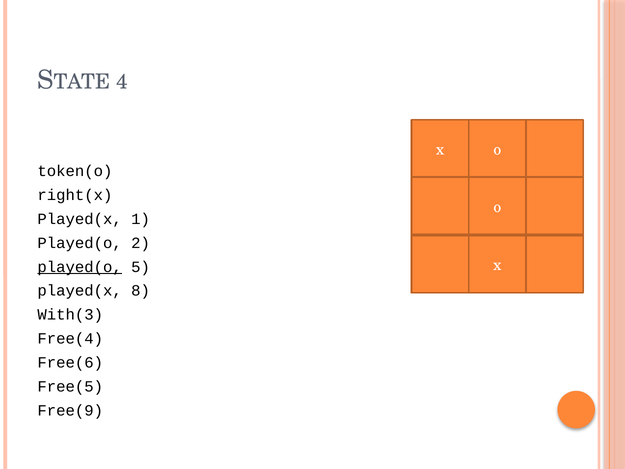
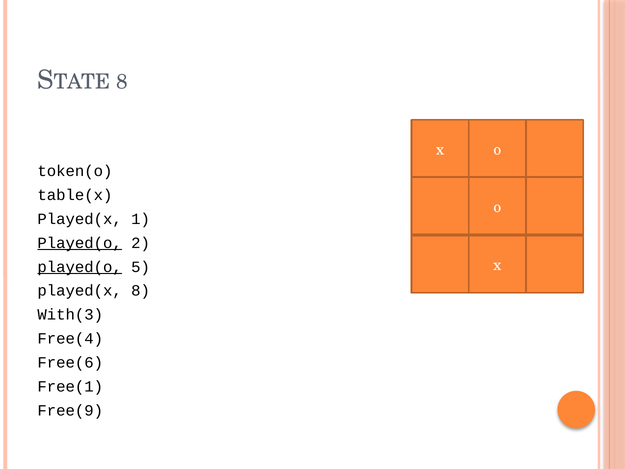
4: 4 -> 8 (122, 82)
right(x: right(x -> table(x (75, 195)
Played(o underline: none -> present (80, 243)
Free(5: Free(5 -> Free(1 (70, 387)
